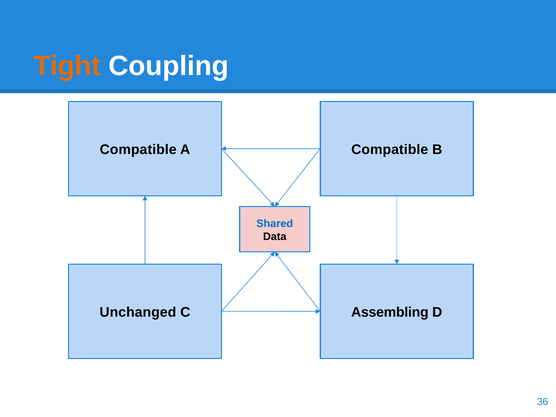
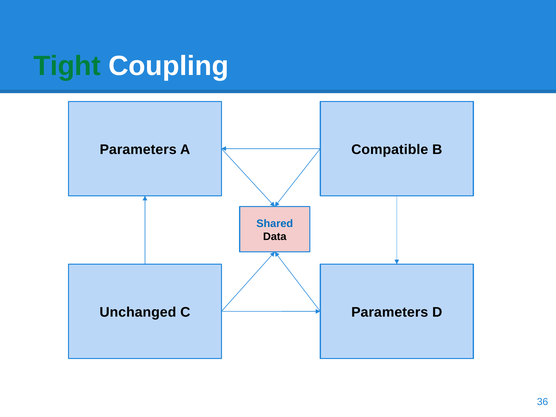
Tight colour: orange -> green (67, 66)
Compatible: Compatible -> Parameters (138, 150)
C Assembling: Assembling -> Parameters (390, 312)
